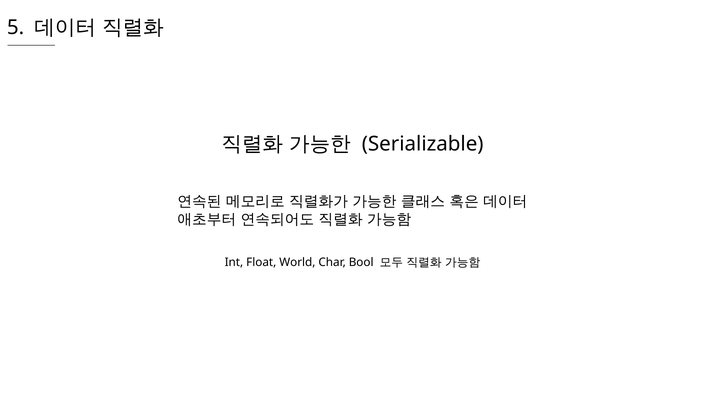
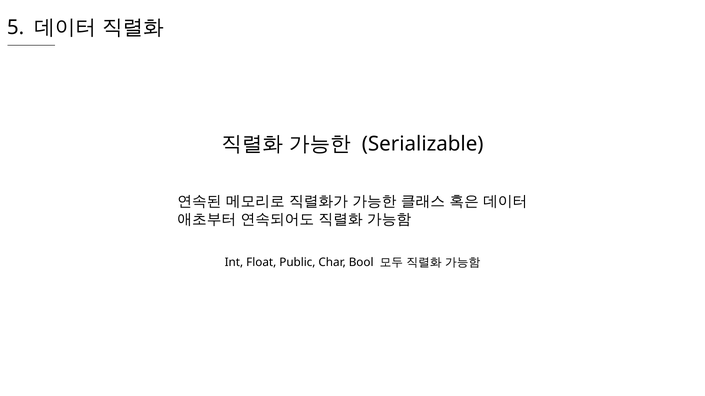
World: World -> Public (297, 263)
